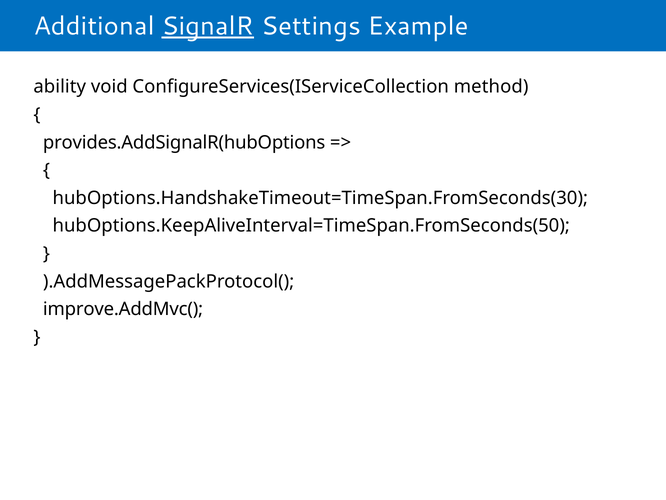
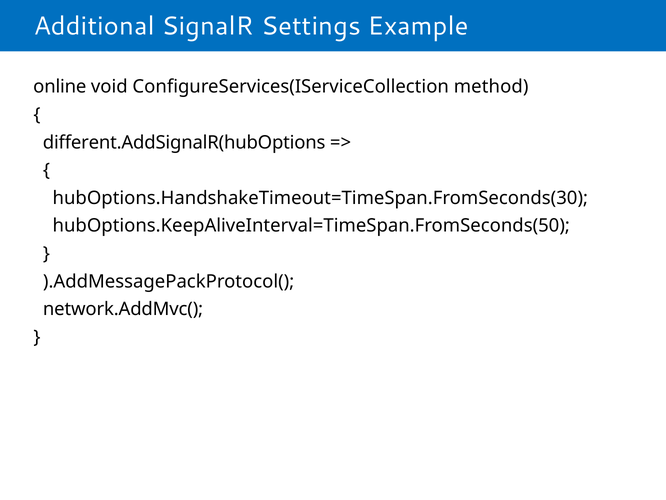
SignalR underline: present -> none (208, 26)
ability: ability -> online (60, 87)
provides.AddSignalR(hubOptions: provides.AddSignalR(hubOptions -> different.AddSignalR(hubOptions (184, 142)
improve.AddMvc(: improve.AddMvc( -> network.AddMvc( (123, 309)
